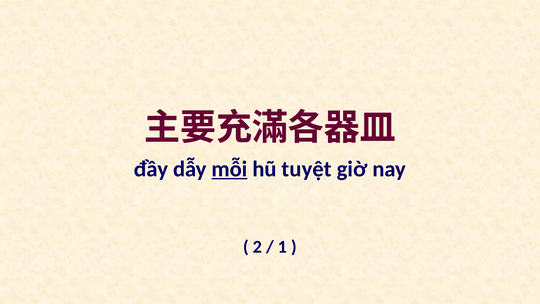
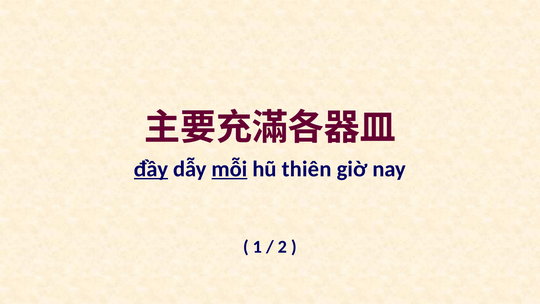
đầy underline: none -> present (151, 169)
tuyệt: tuyệt -> thiên (307, 169)
2: 2 -> 1 (257, 247)
1: 1 -> 2 (282, 247)
